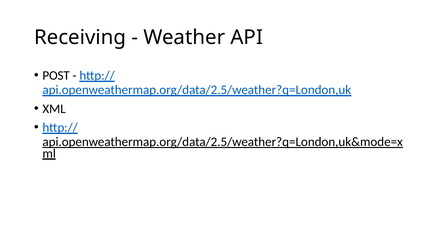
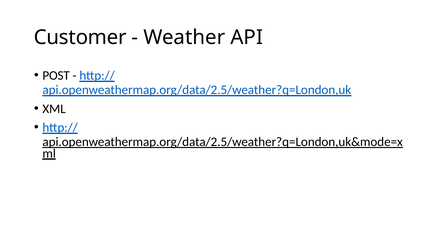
Receiving: Receiving -> Customer (80, 38)
